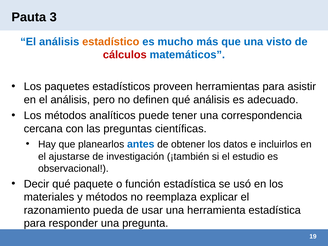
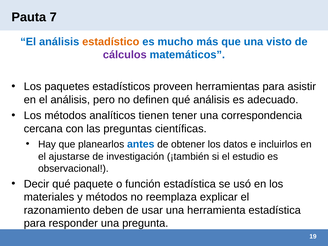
3: 3 -> 7 (53, 17)
cálculos colour: red -> purple (125, 55)
puede: puede -> tienen (154, 116)
pueda: pueda -> deben (108, 210)
